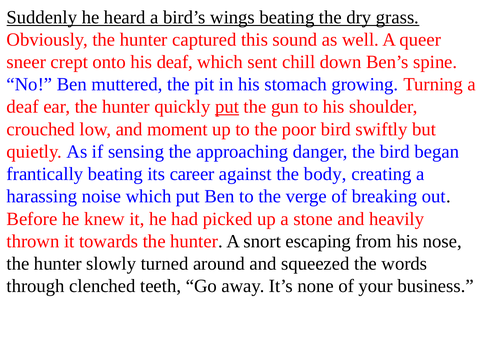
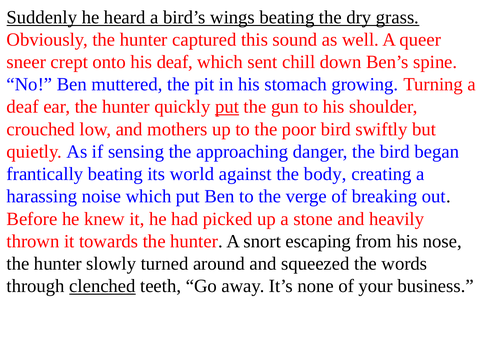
moment: moment -> mothers (177, 130)
career: career -> world (192, 174)
clenched underline: none -> present (102, 287)
